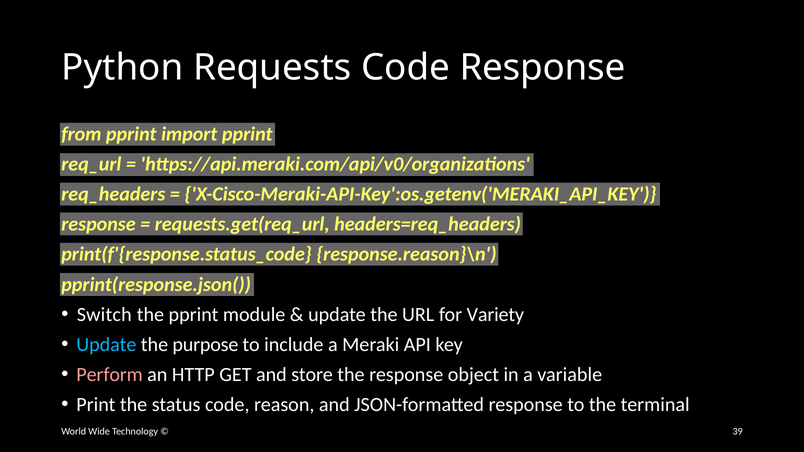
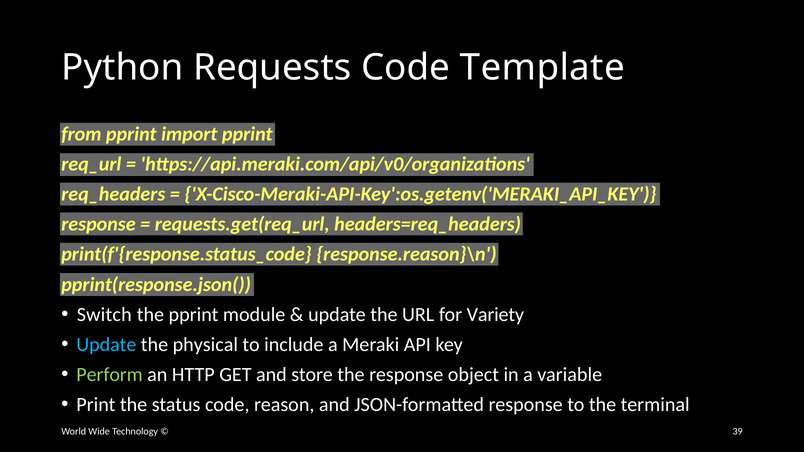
Code Response: Response -> Template (542, 68)
purpose: purpose -> physical (205, 345)
Perform colour: pink -> light green (110, 375)
